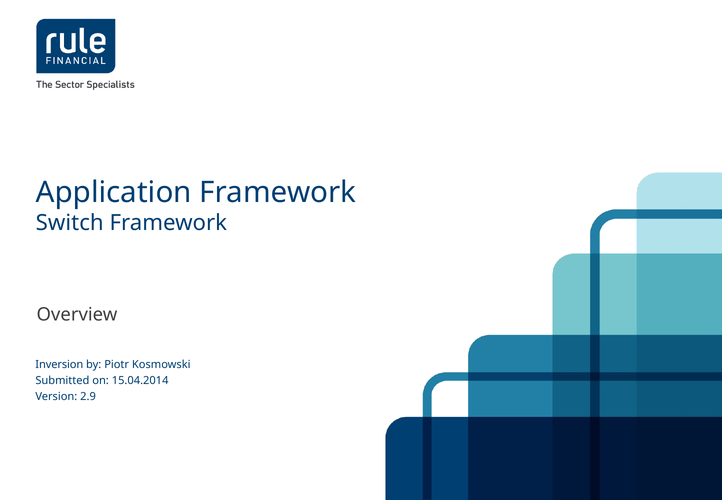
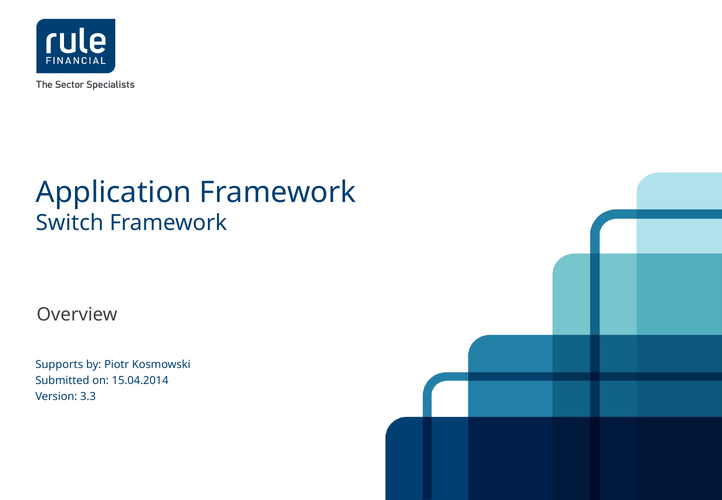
Inversion: Inversion -> Supports (59, 364)
2.9: 2.9 -> 3.3 (88, 397)
